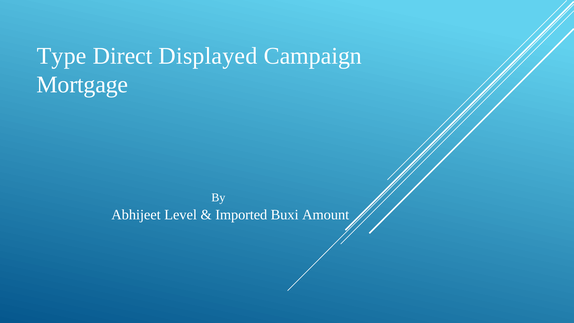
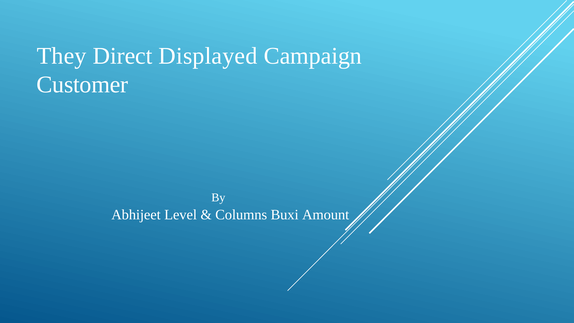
Type: Type -> They (62, 56)
Mortgage: Mortgage -> Customer (82, 85)
Imported: Imported -> Columns (241, 215)
